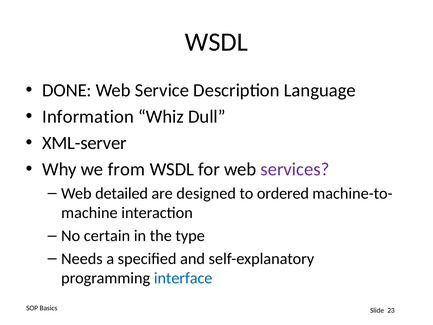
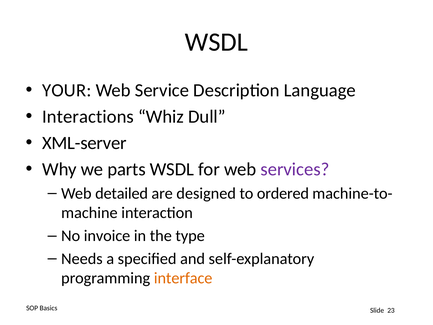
DONE: DONE -> YOUR (67, 90)
Information: Information -> Interactions (88, 117)
from: from -> parts (127, 169)
certain: certain -> invoice (107, 236)
interface colour: blue -> orange (183, 278)
